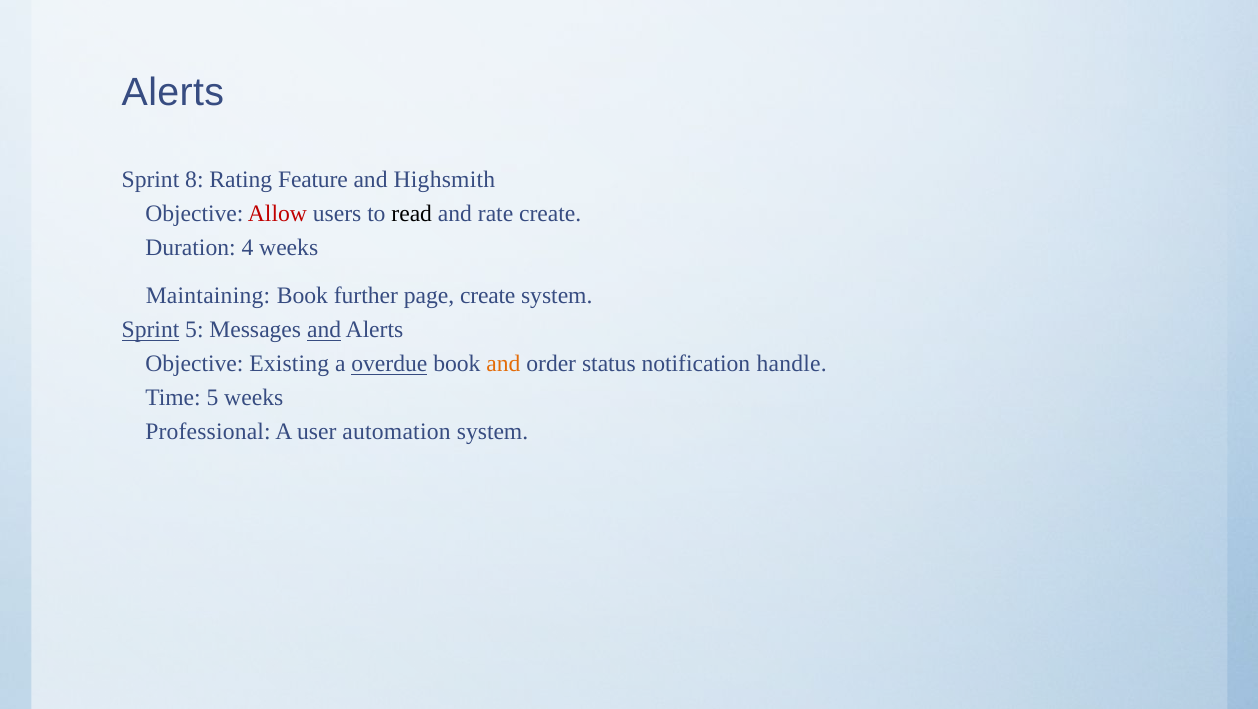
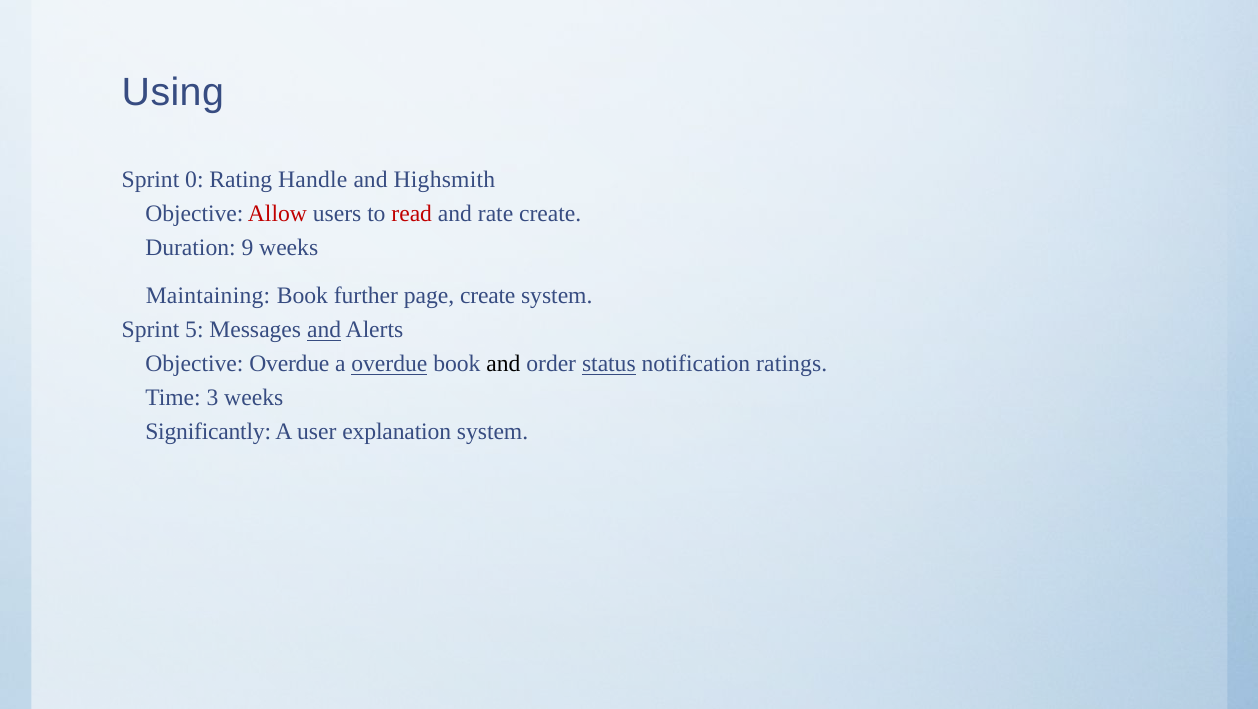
Alerts: Alerts -> Using (173, 92)
8: 8 -> 0 (194, 179)
Feature: Feature -> Handle (313, 179)
read colour: black -> red (412, 213)
4: 4 -> 9 (247, 247)
Sprint underline: present -> none (151, 330)
Objective Existing: Existing -> Overdue (289, 364)
and colour: orange -> black (503, 364)
status underline: none -> present (609, 364)
handle: handle -> ratings (792, 364)
Time 5: 5 -> 3 (213, 398)
Professional: Professional -> Significantly (208, 432)
automation: automation -> explanation (397, 432)
